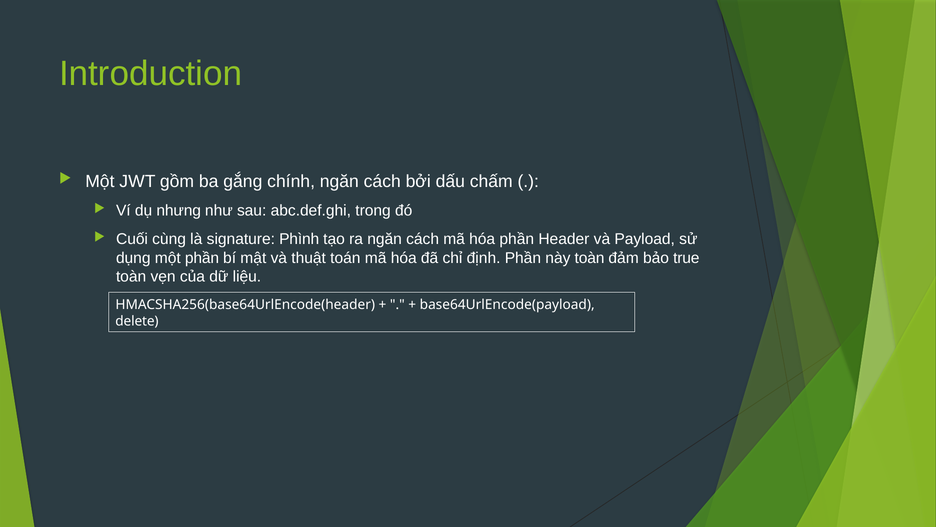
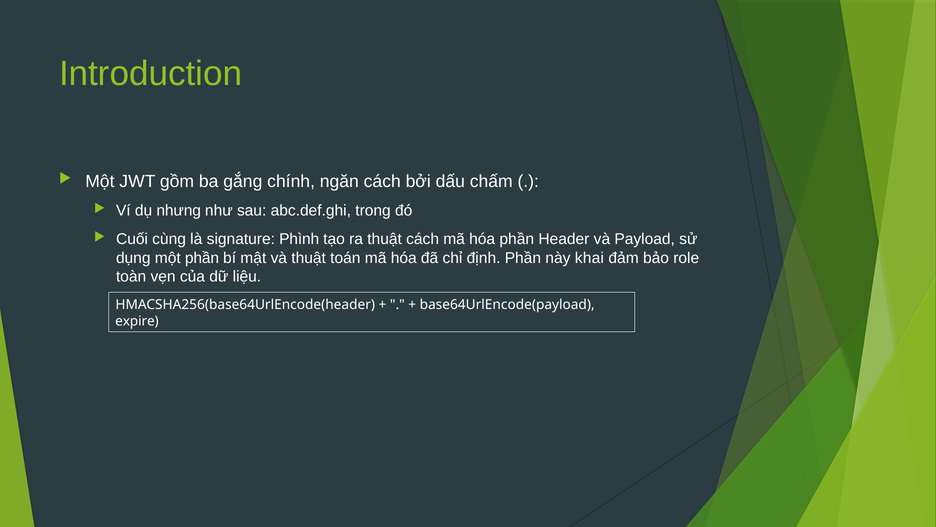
ra ngăn: ngăn -> thuật (385, 239)
này toàn: toàn -> khai (589, 258)
true: true -> role (686, 258)
delete: delete -> expire (137, 321)
